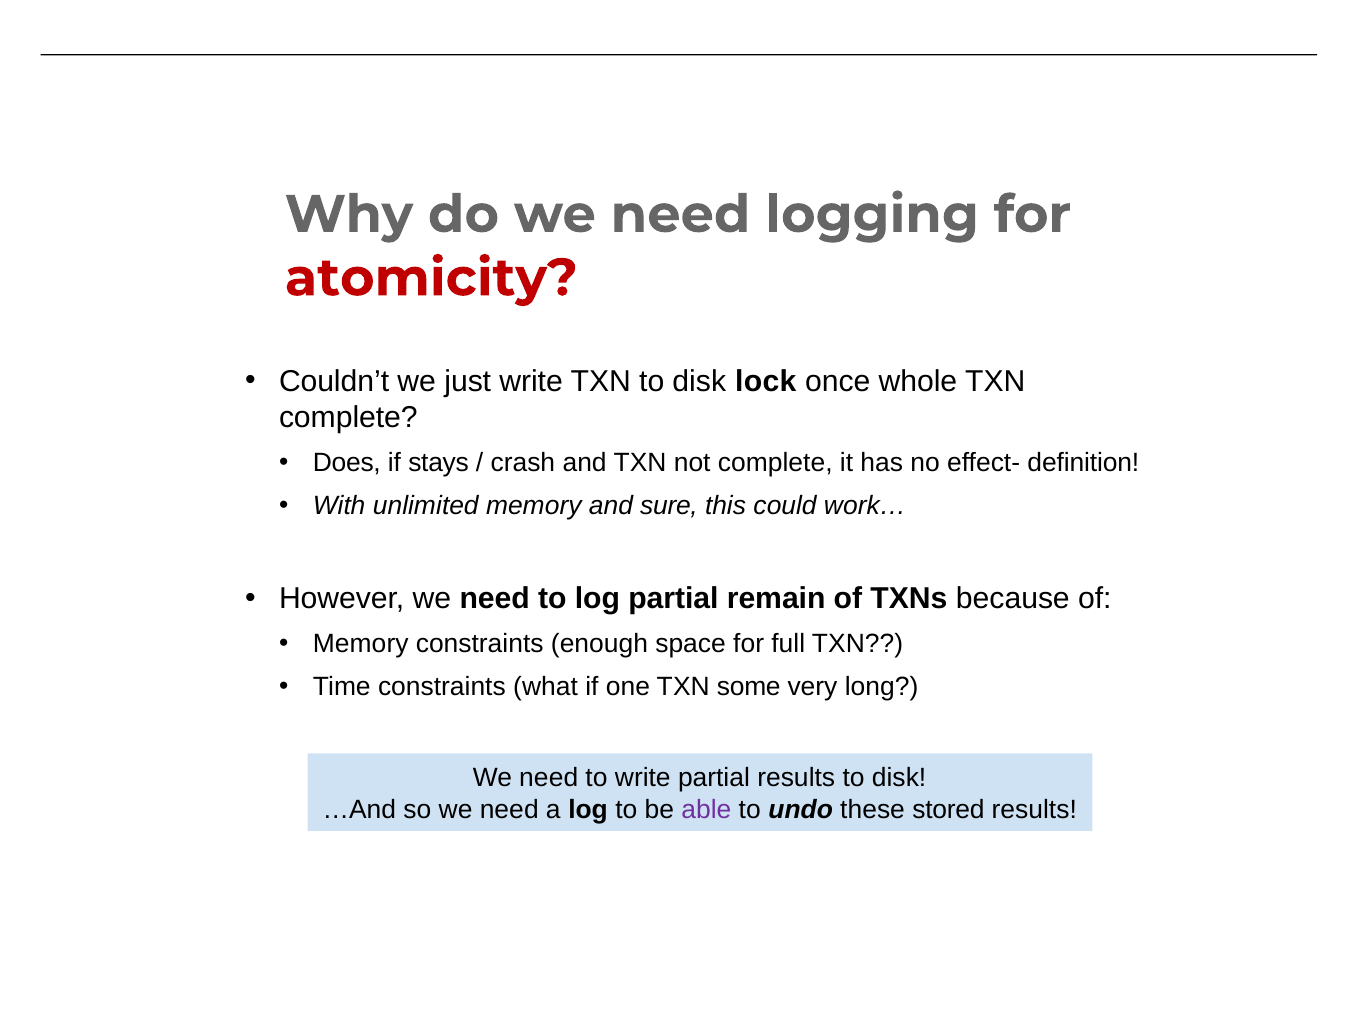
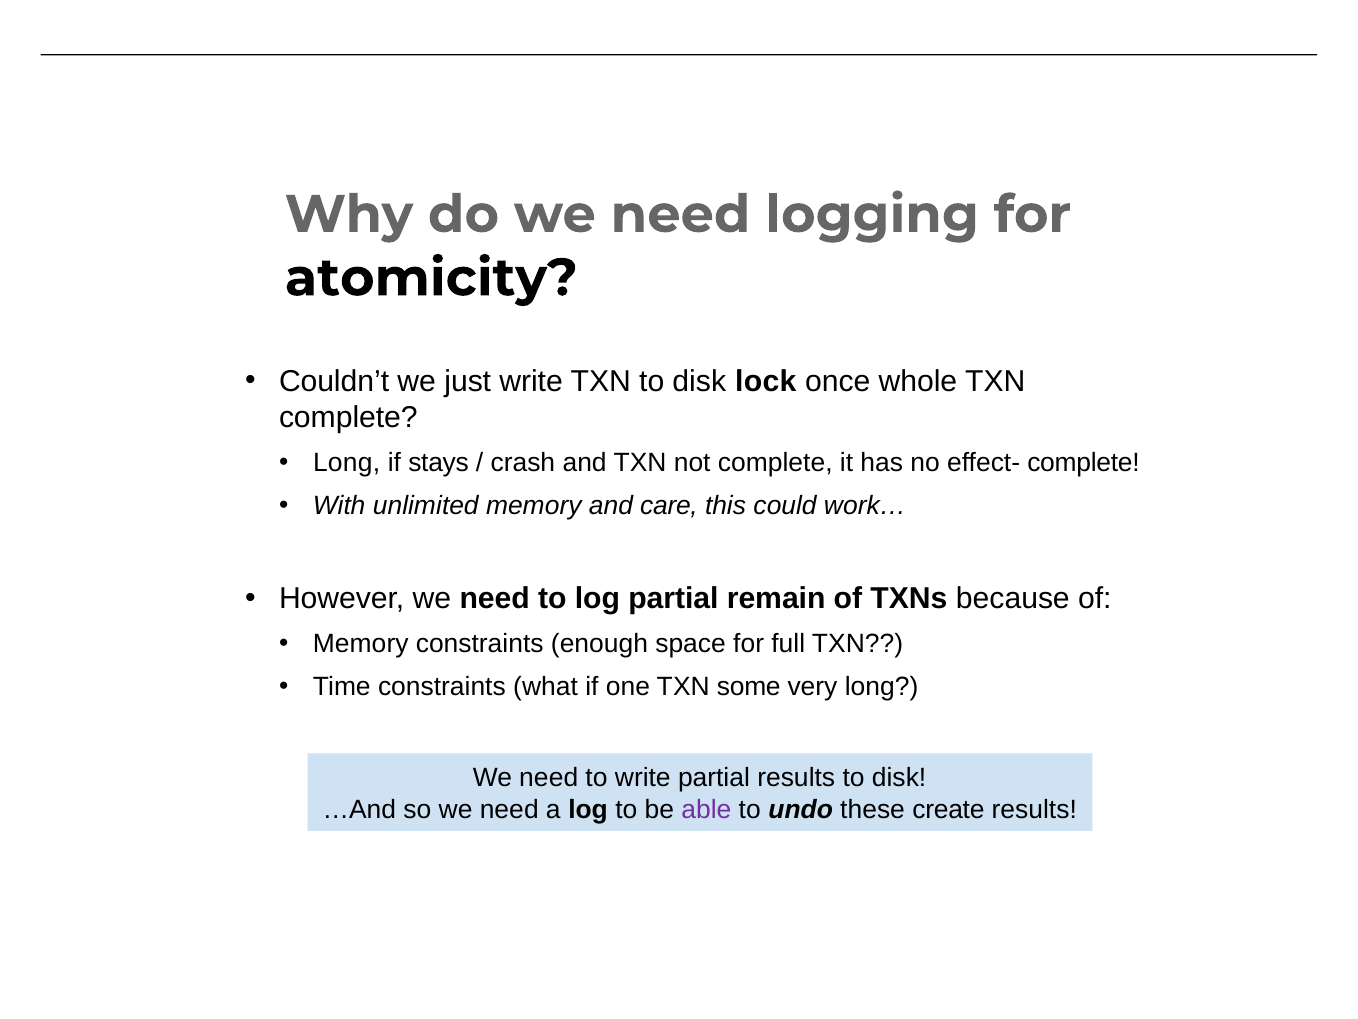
atomicity colour: red -> black (431, 278)
Does: Does -> Long (347, 463)
effect- definition: definition -> complete (1083, 463)
sure: sure -> care (669, 506)
stored: stored -> create (948, 809)
